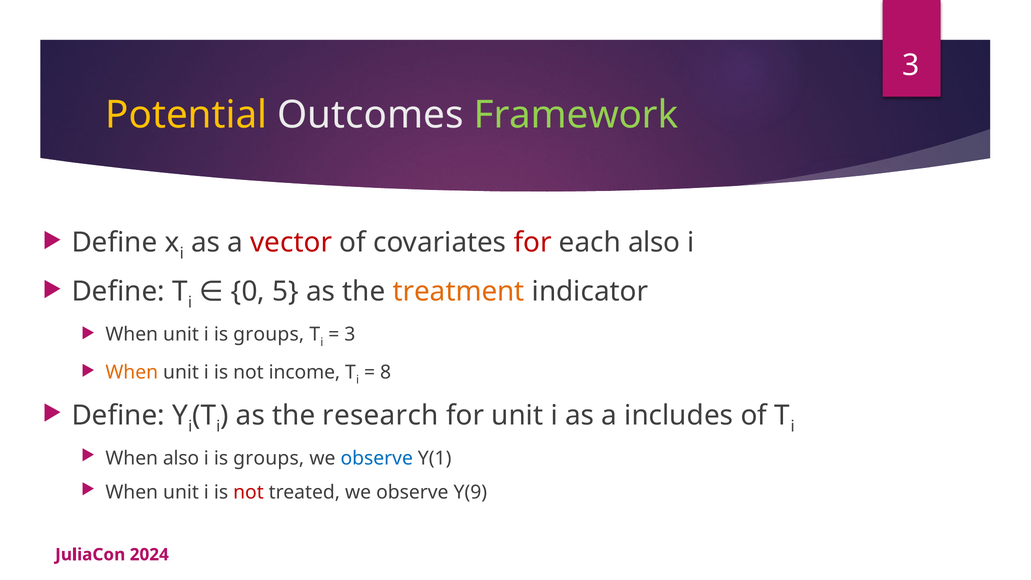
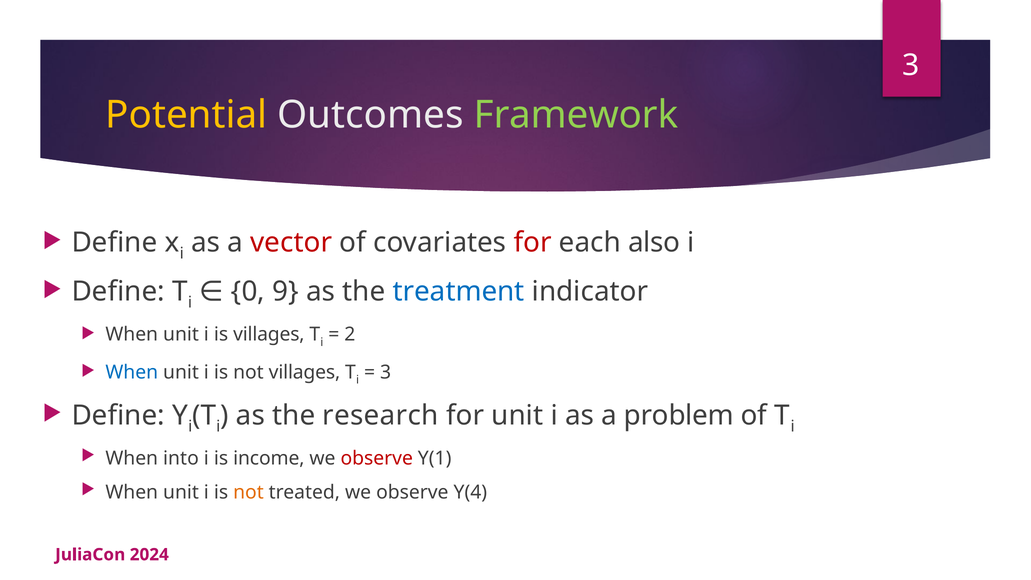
5: 5 -> 9 (285, 292)
treatment colour: orange -> blue (459, 292)
unit i is groups: groups -> villages (269, 335)
3: 3 -> 2 (350, 335)
When colour: orange -> blue (132, 372)
not income: income -> villages (304, 372)
8: 8 -> 3 (386, 372)
includes: includes -> problem (679, 415)
When also: also -> into (181, 458)
groups: groups -> income (269, 458)
observe colour: blue -> red (377, 458)
not colour: red -> orange (248, 492)
Y(9: Y(9 -> Y(4 (470, 492)
